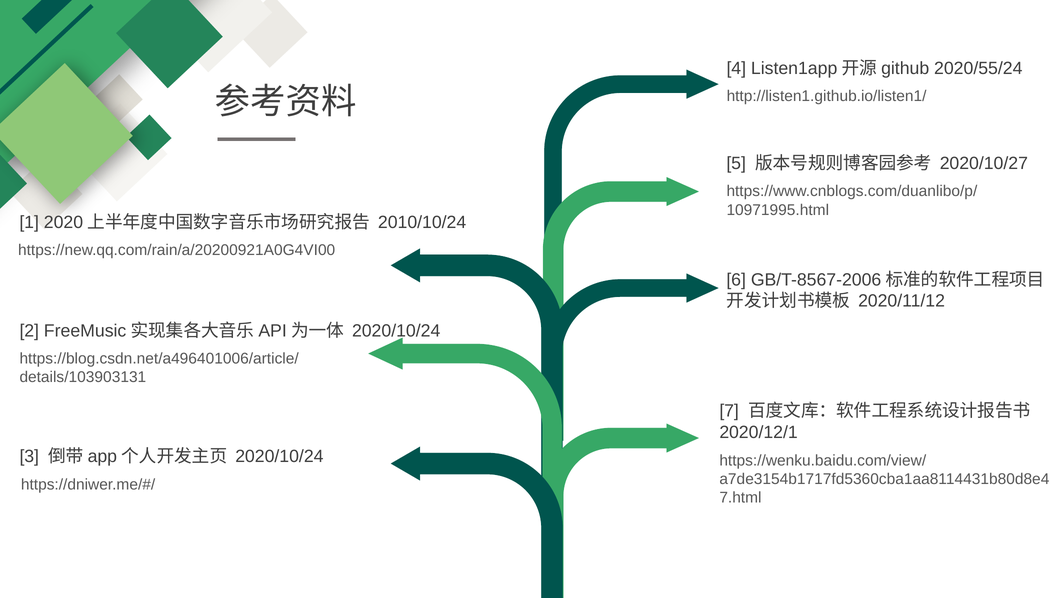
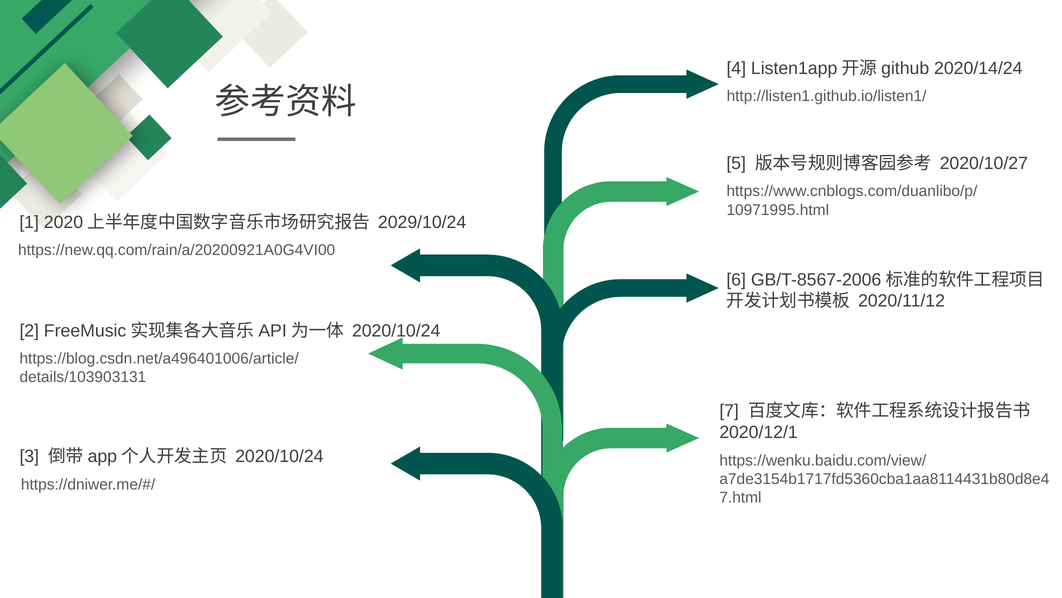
2020/55/24: 2020/55/24 -> 2020/14/24 (978, 68)
2010/10/24: 2010/10/24 -> 2029/10/24 (422, 222)
